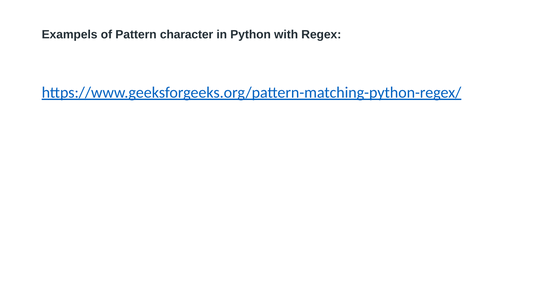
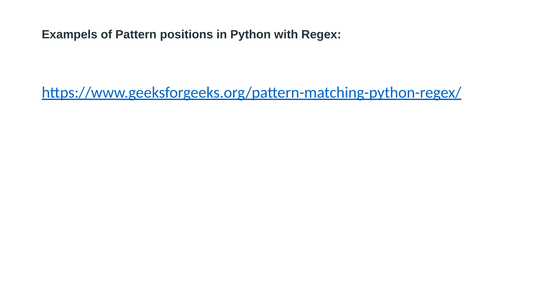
character: character -> positions (187, 34)
